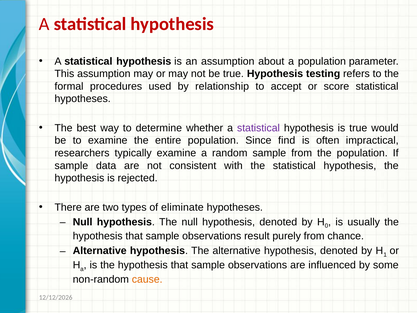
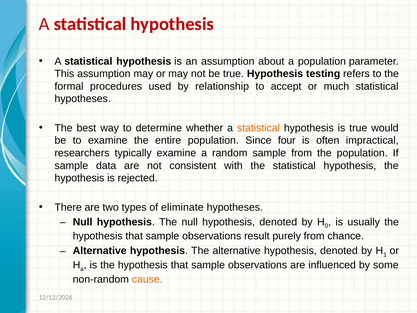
score: score -> much (336, 86)
statistical colour: purple -> orange (258, 128)
find: find -> four (287, 140)
